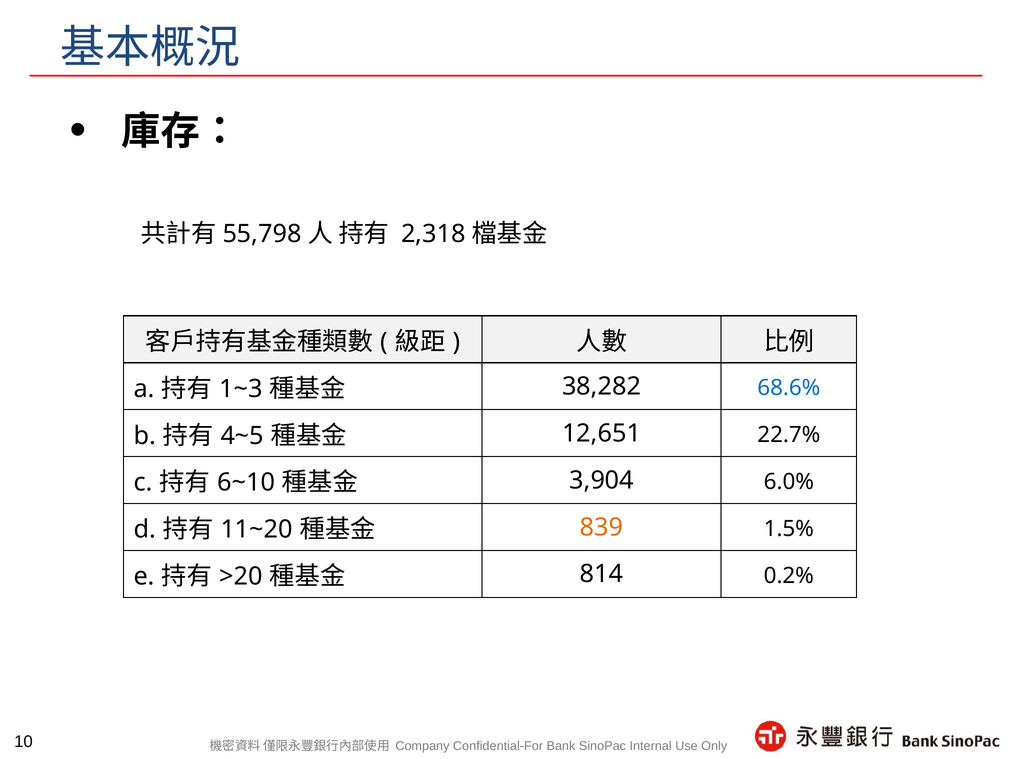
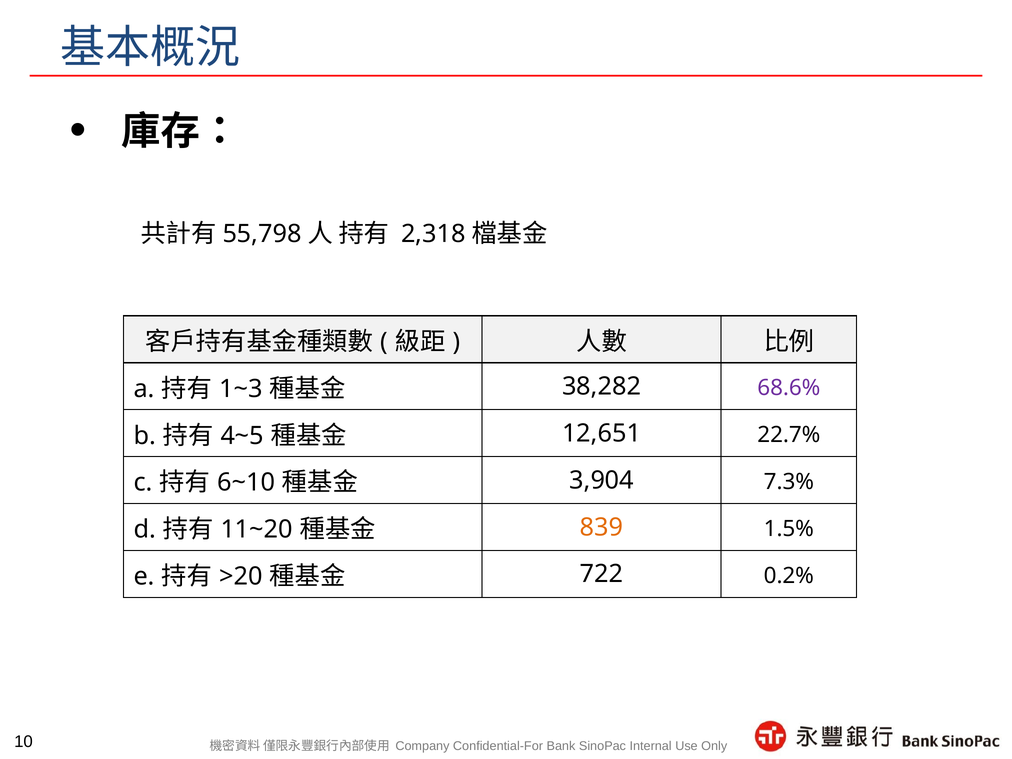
68.6% colour: blue -> purple (789, 388)
6.0%: 6.0% -> 7.3% (789, 482)
814: 814 -> 722 (602, 574)
